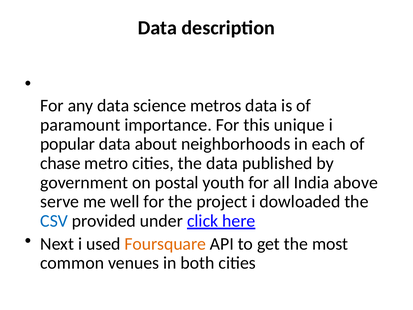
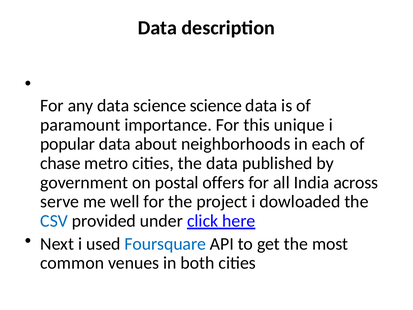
science metros: metros -> science (216, 105)
youth: youth -> offers (224, 182)
above: above -> across (356, 182)
Foursquare colour: orange -> blue (165, 244)
